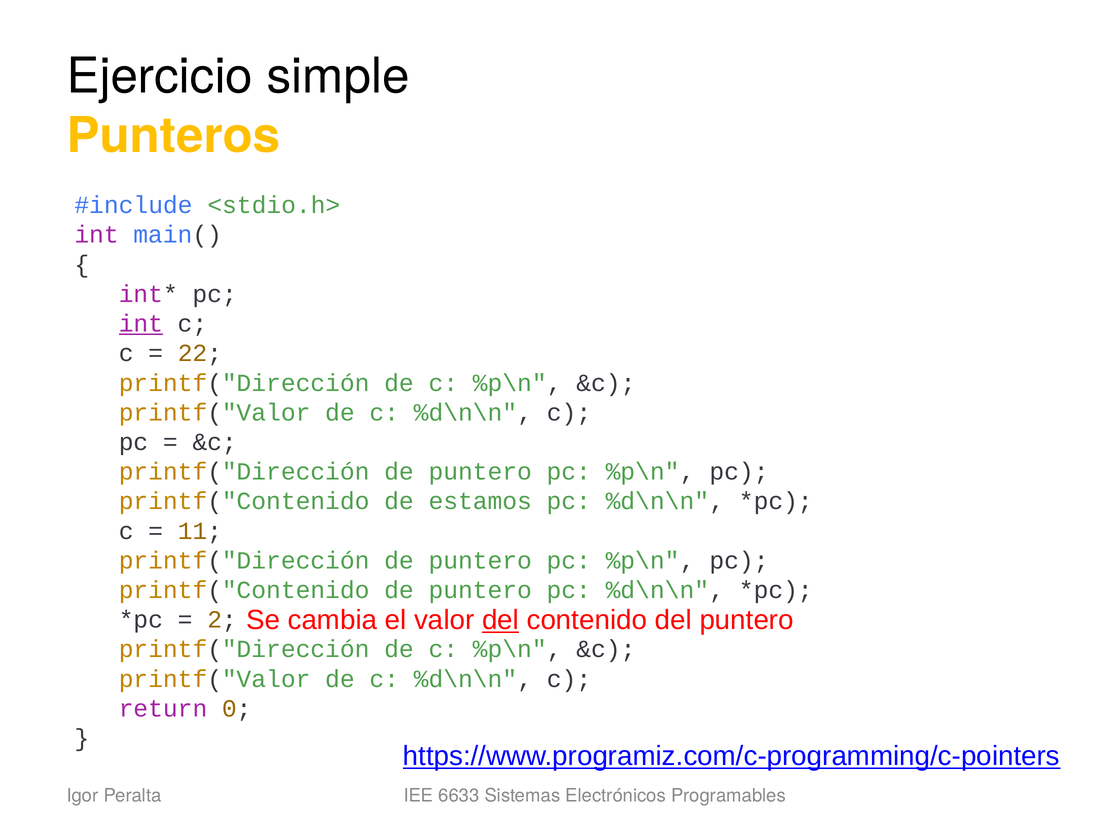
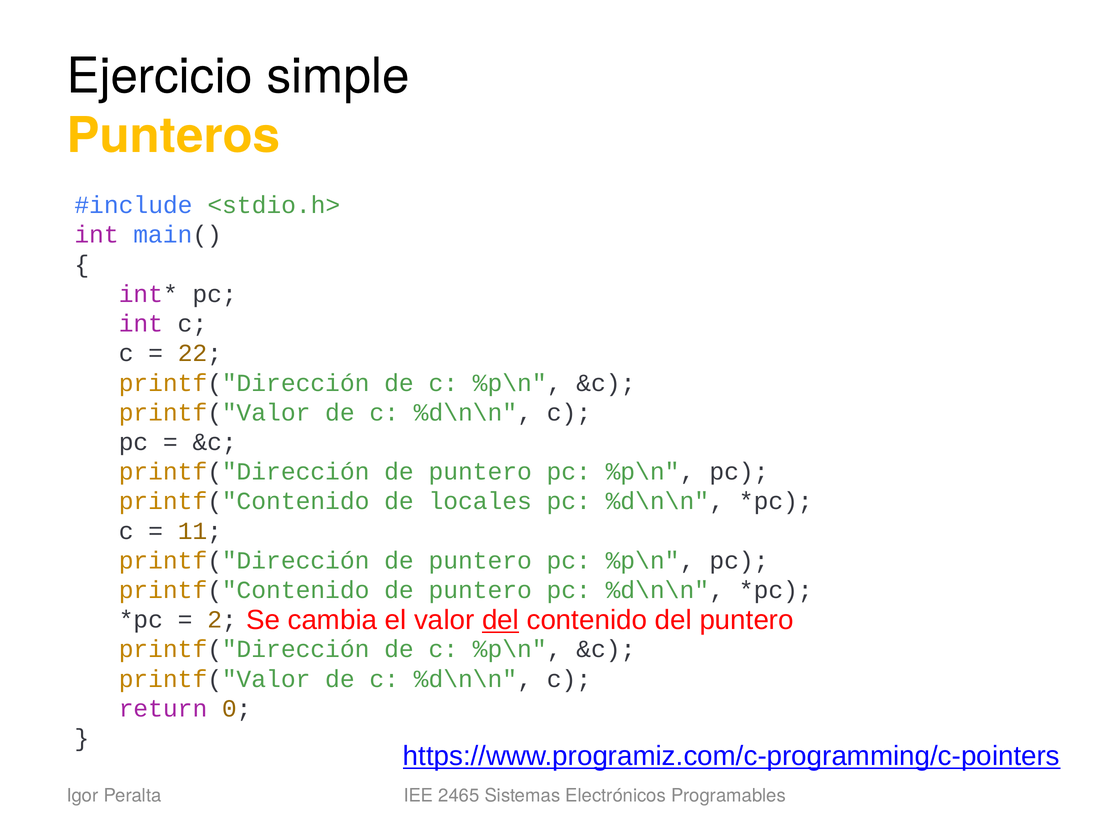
int underline: present -> none (141, 324)
estamos: estamos -> locales (480, 501)
6633: 6633 -> 2465 (459, 796)
